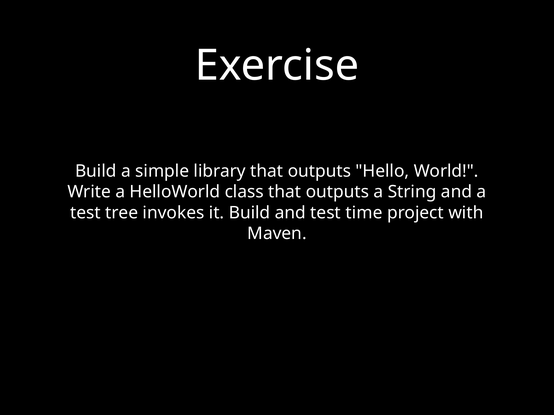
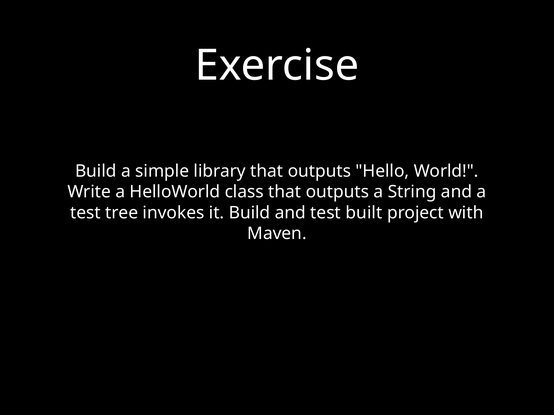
time: time -> built (364, 213)
